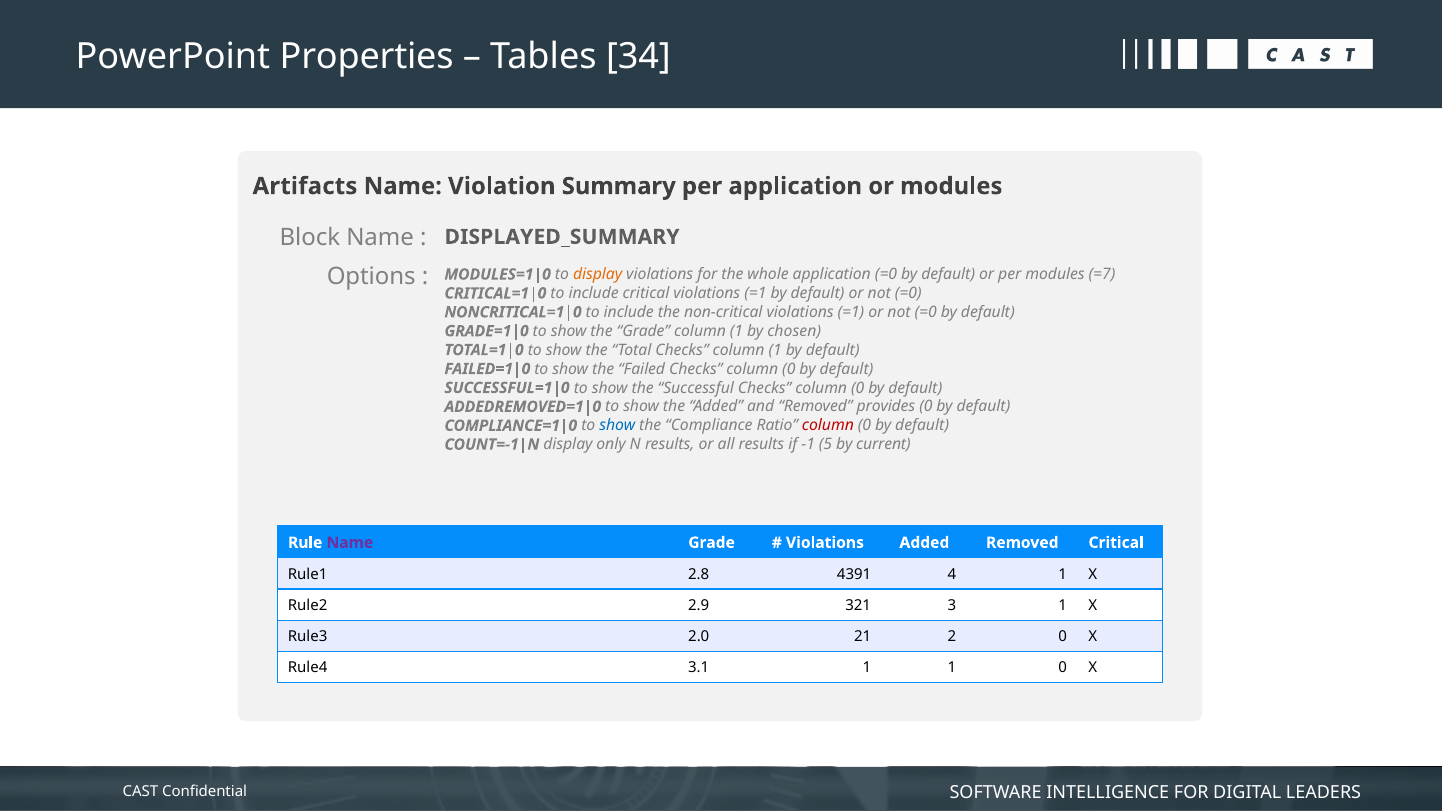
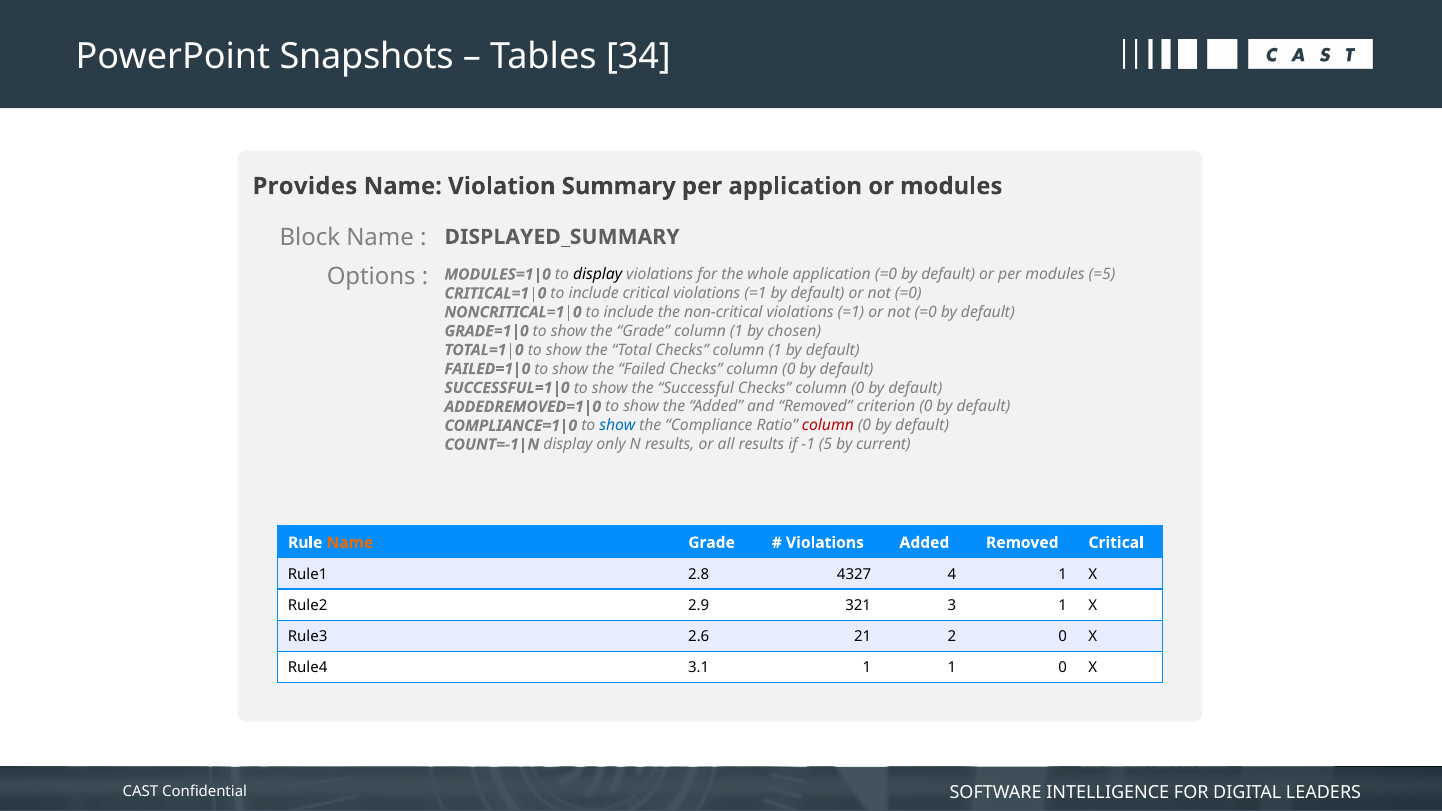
Properties: Properties -> Snapshots (367, 56)
Artifacts: Artifacts -> Provides (305, 186)
display colour: orange -> black (598, 274)
=7: =7 -> =5 (1102, 274)
provides: provides -> criterion (886, 407)
Name colour: purple -> orange (350, 543)
4391: 4391 -> 4327 (854, 574)
2.0: 2.0 -> 2.6 (699, 637)
